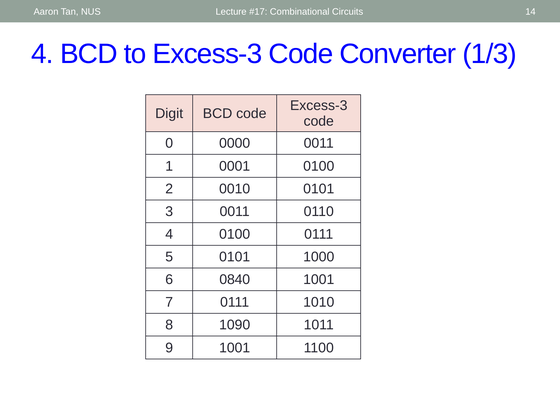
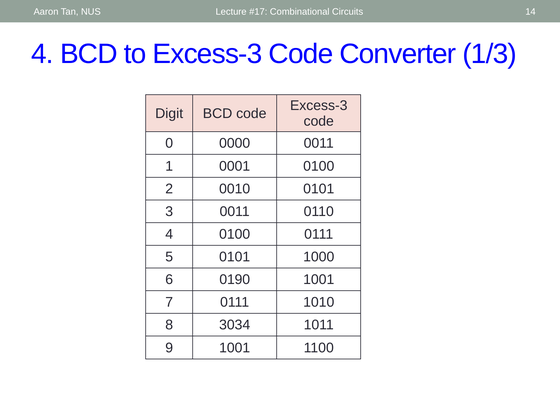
0840: 0840 -> 0190 (235, 280)
1090: 1090 -> 3034 (235, 325)
